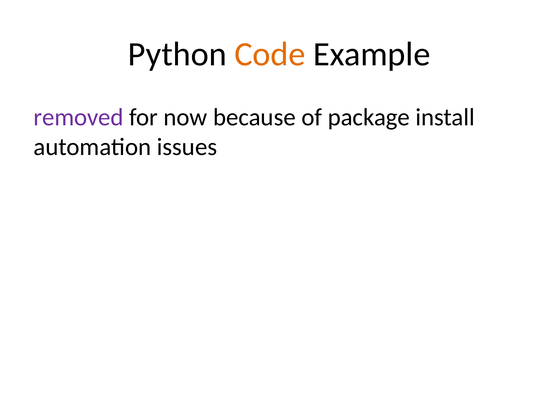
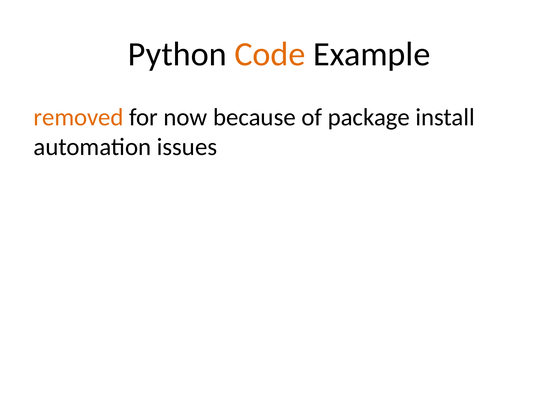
removed colour: purple -> orange (79, 117)
